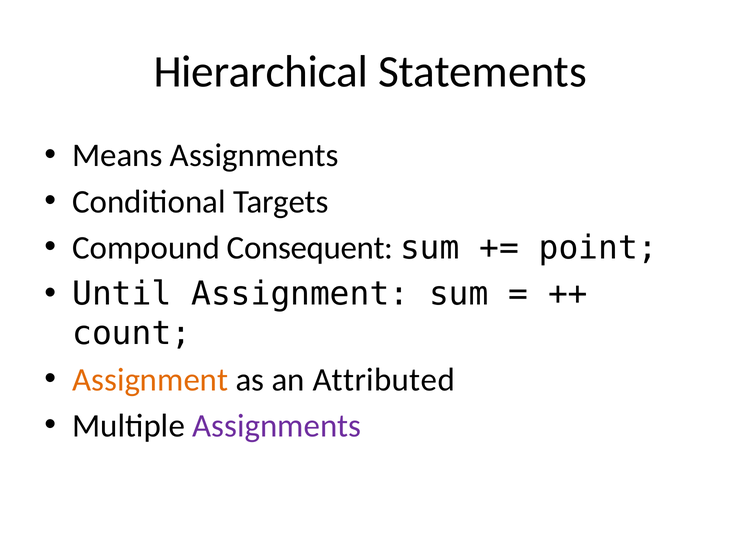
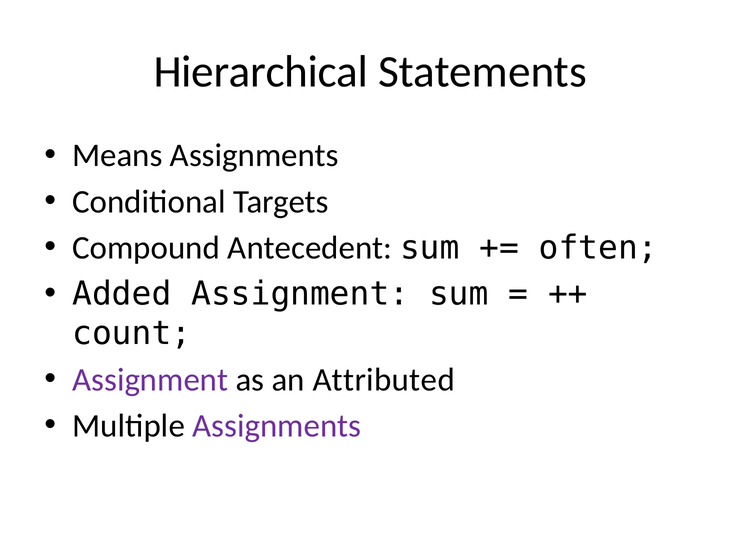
Consequent: Consequent -> Antecedent (310, 248)
point: point -> often (598, 248)
Until: Until -> Added (122, 294)
Assignment colour: orange -> purple (150, 379)
